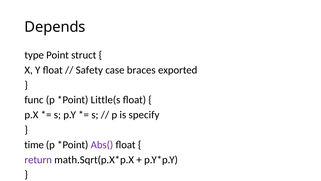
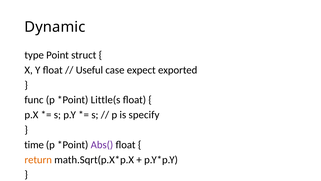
Depends: Depends -> Dynamic (55, 27)
Safety: Safety -> Useful (89, 70)
braces: braces -> expect (141, 70)
return colour: purple -> orange (38, 159)
